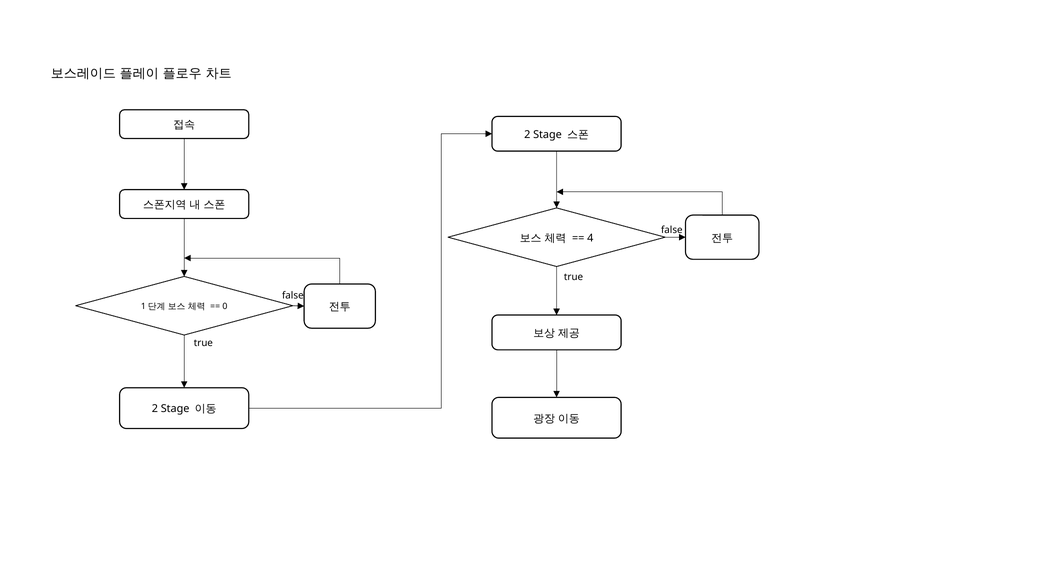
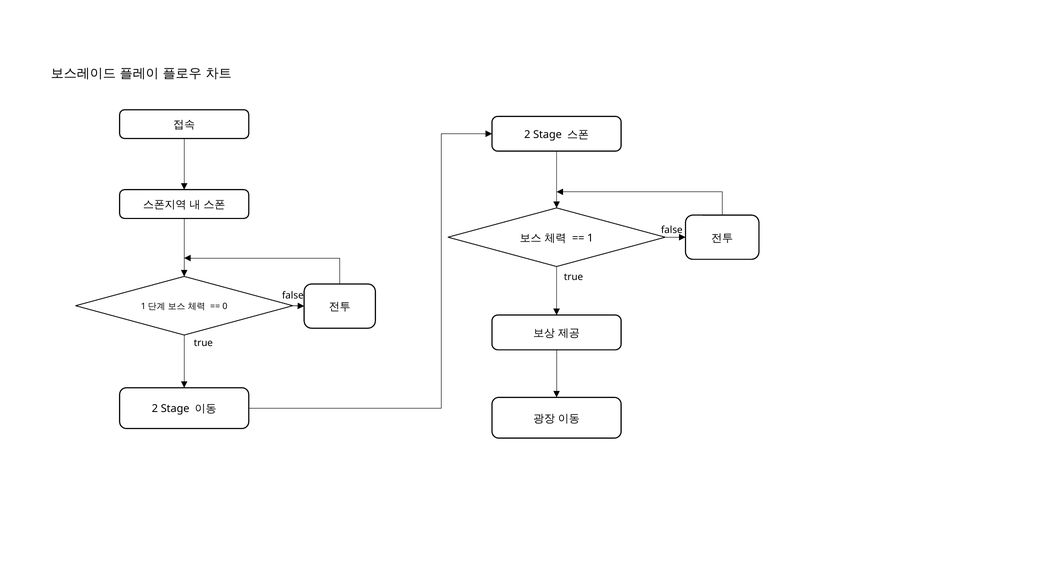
4: 4 -> 1 (590, 238)
